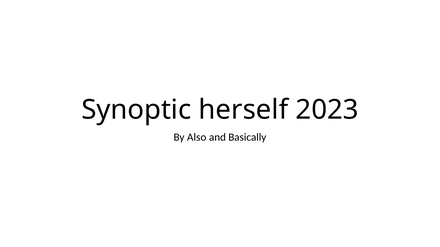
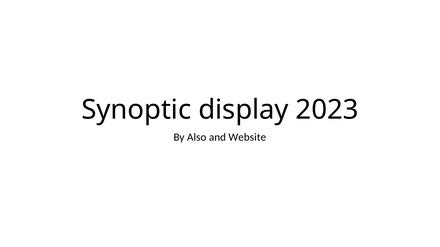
herself: herself -> display (243, 110)
Basically: Basically -> Website (247, 138)
